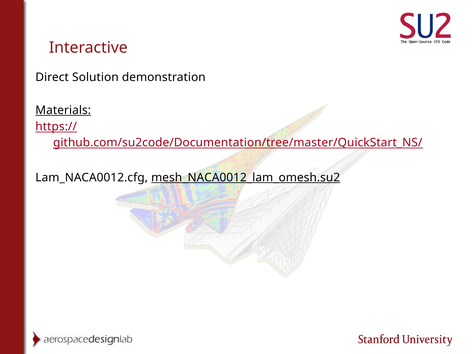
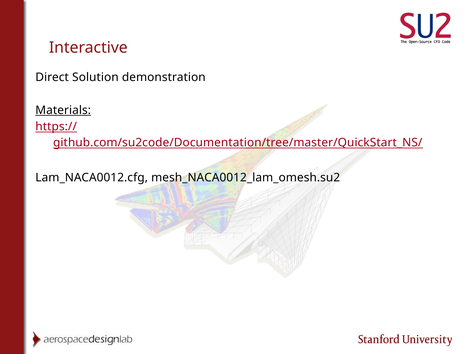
mesh_NACA0012_lam_omesh.su2 underline: present -> none (246, 178)
